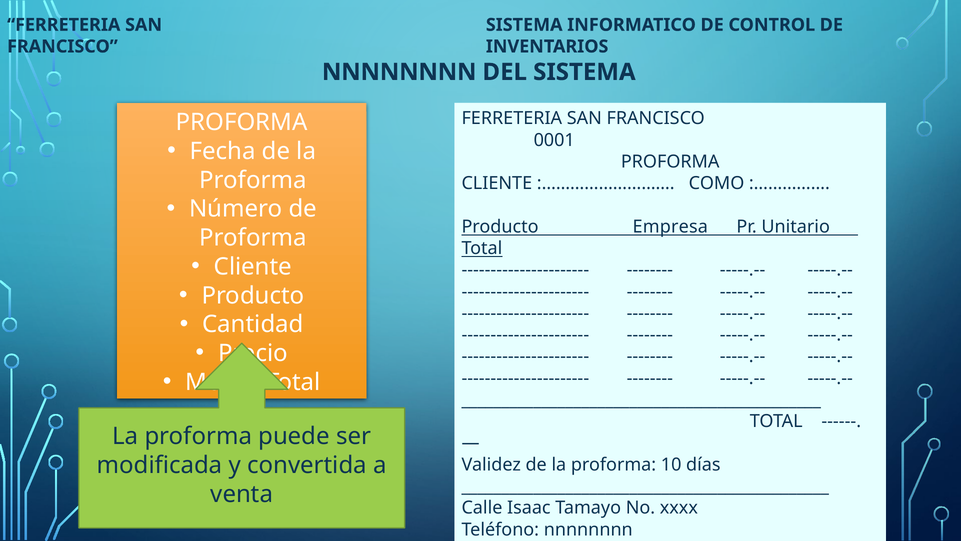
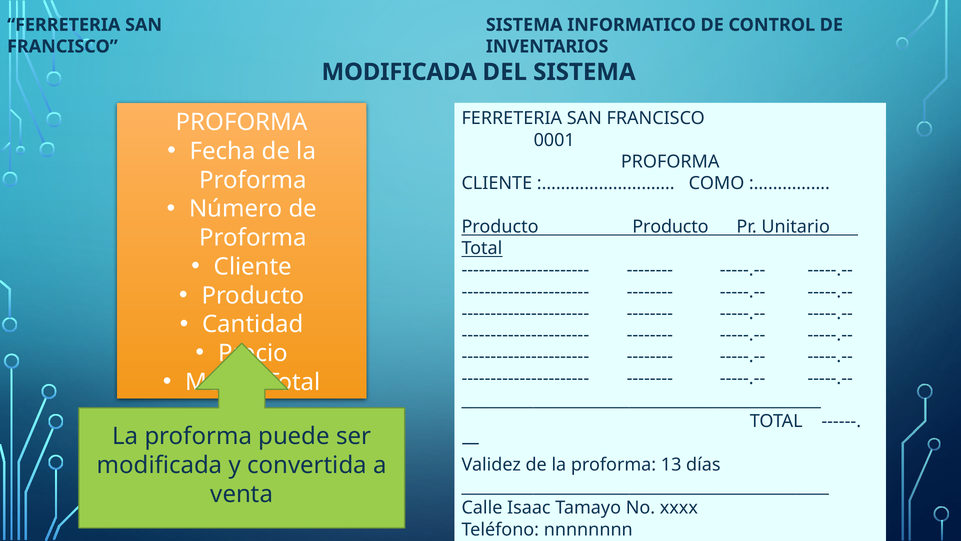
NNNNNNNN: NNNNNNNN -> MODIFICADA (399, 72)
Producto Empresa: Empresa -> Producto (670, 226)
10: 10 -> 13 (671, 464)
